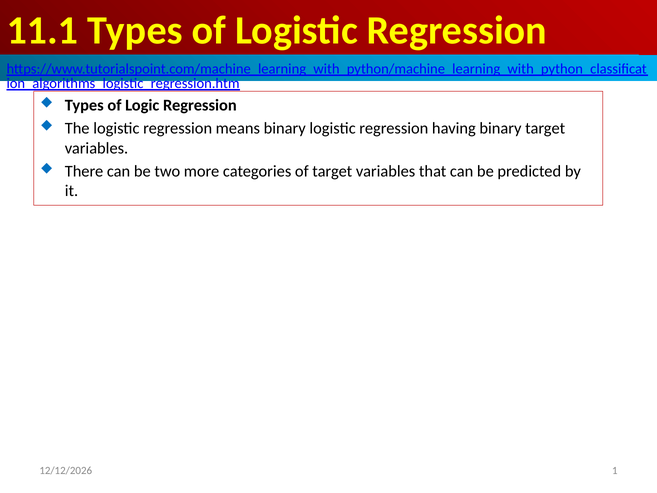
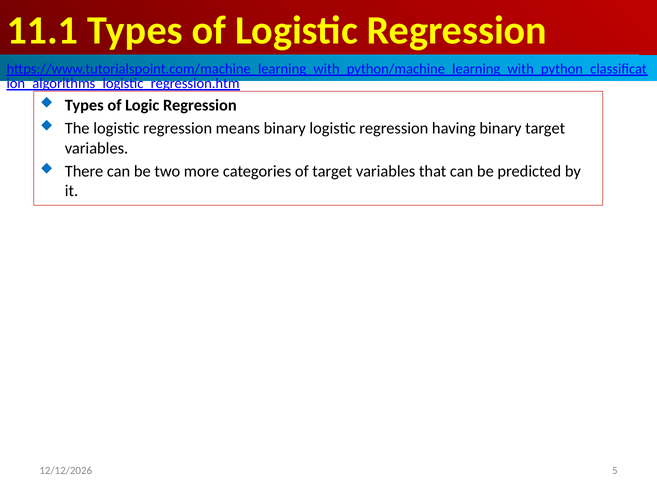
1: 1 -> 5 (615, 470)
